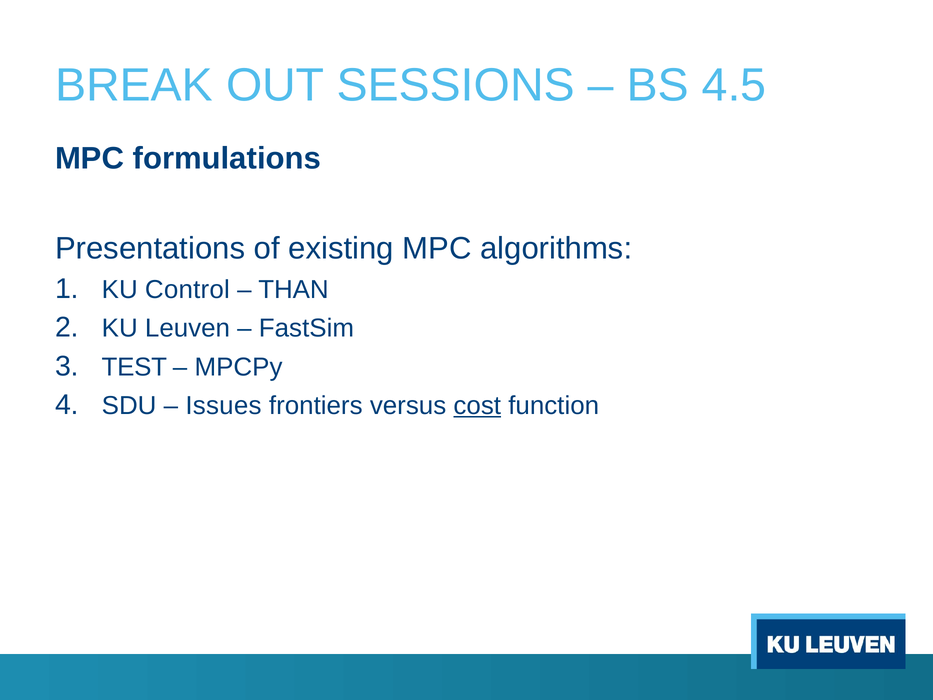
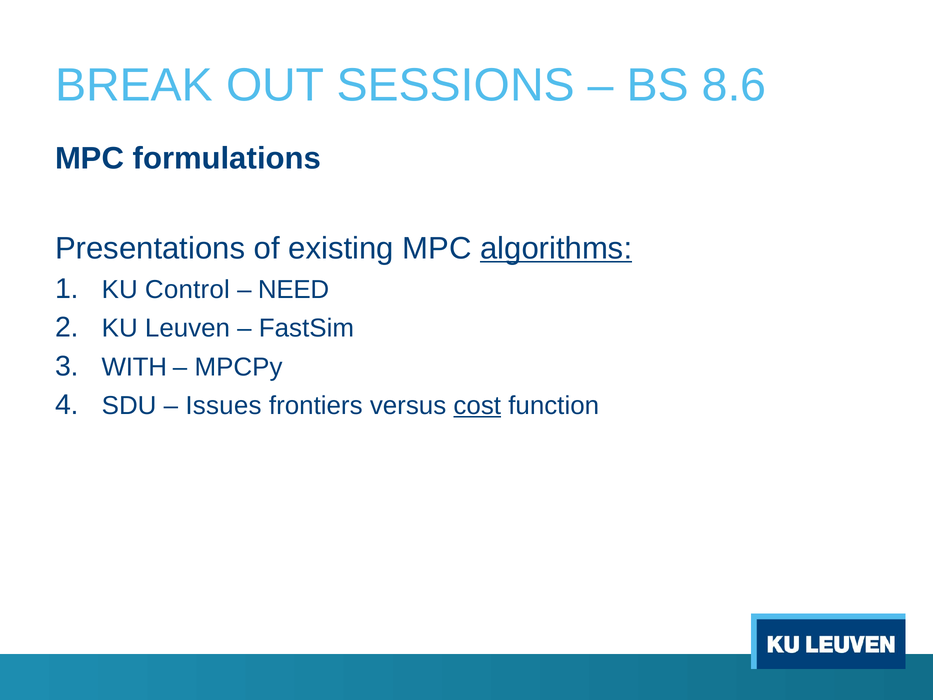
4.5: 4.5 -> 8.6 (734, 85)
algorithms underline: none -> present (556, 248)
THAN: THAN -> NEED (294, 290)
TEST: TEST -> WITH (134, 367)
